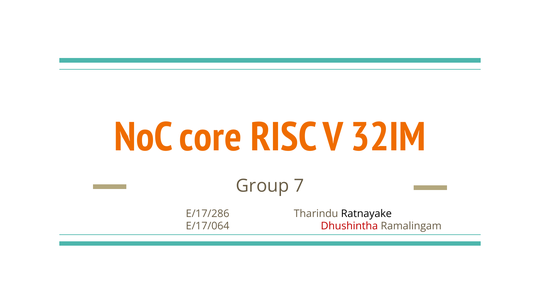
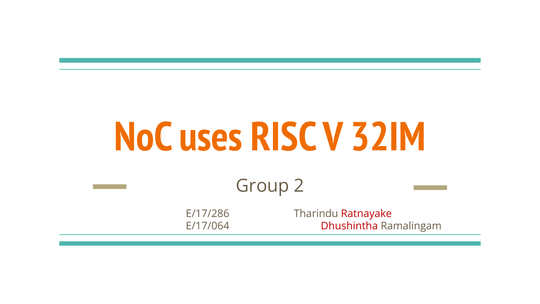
core: core -> uses (211, 137)
7: 7 -> 2 (299, 186)
Ratnayake colour: black -> red (366, 213)
